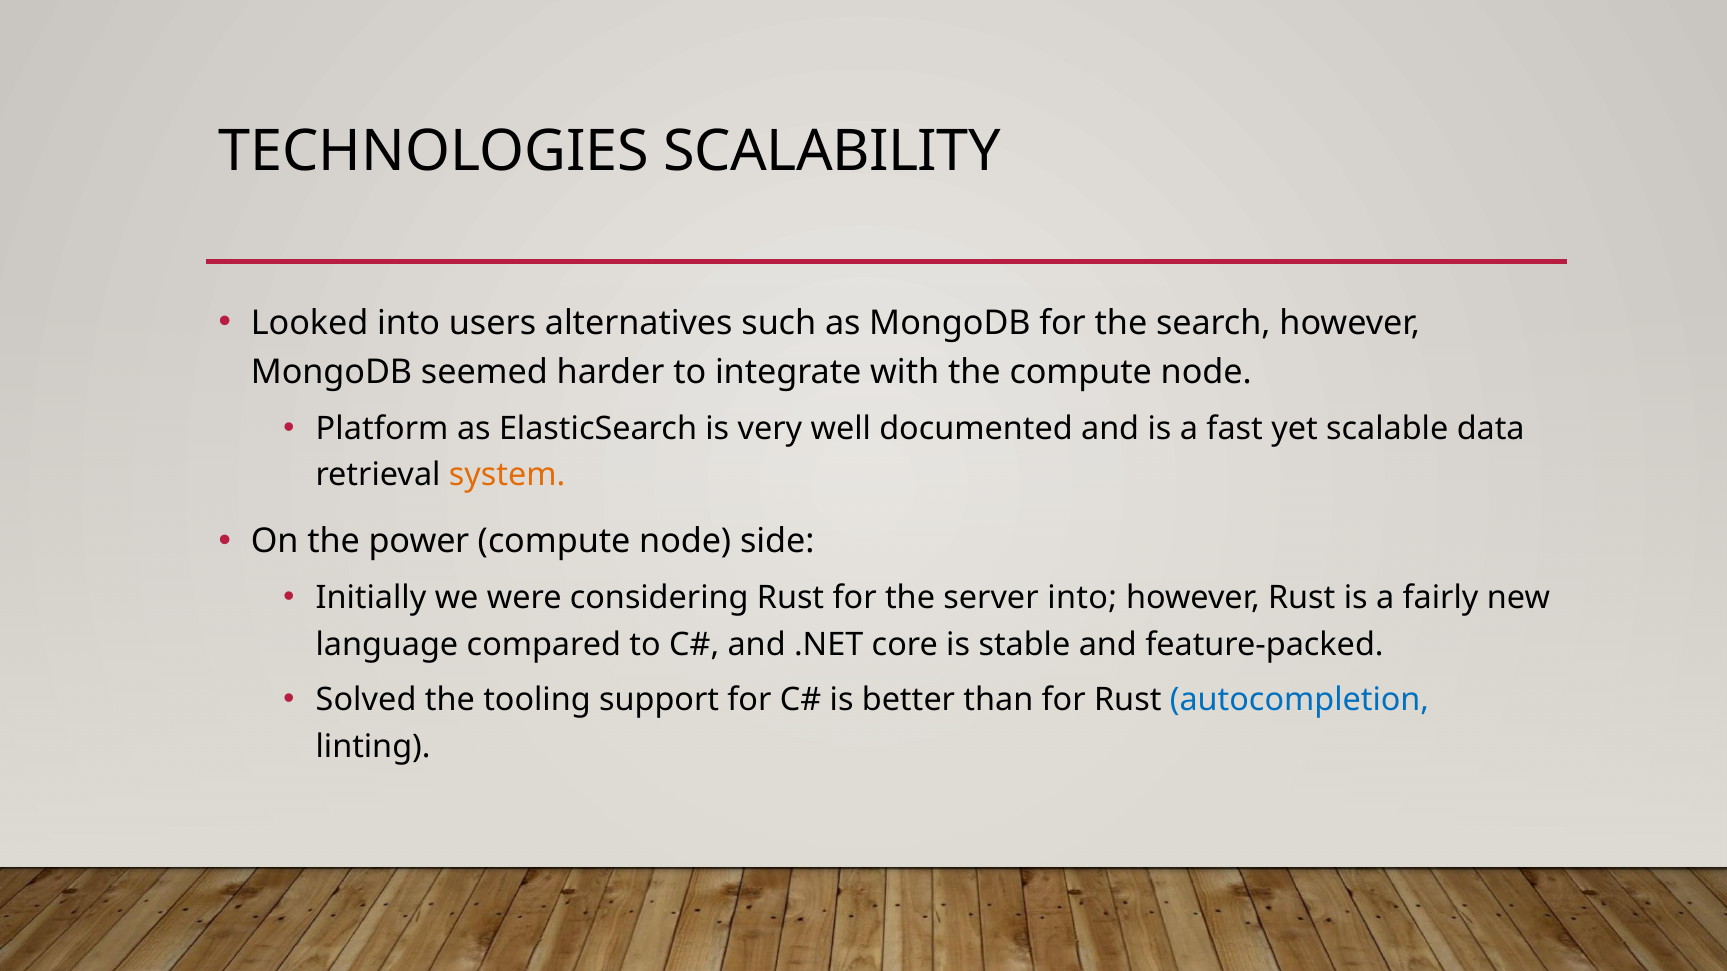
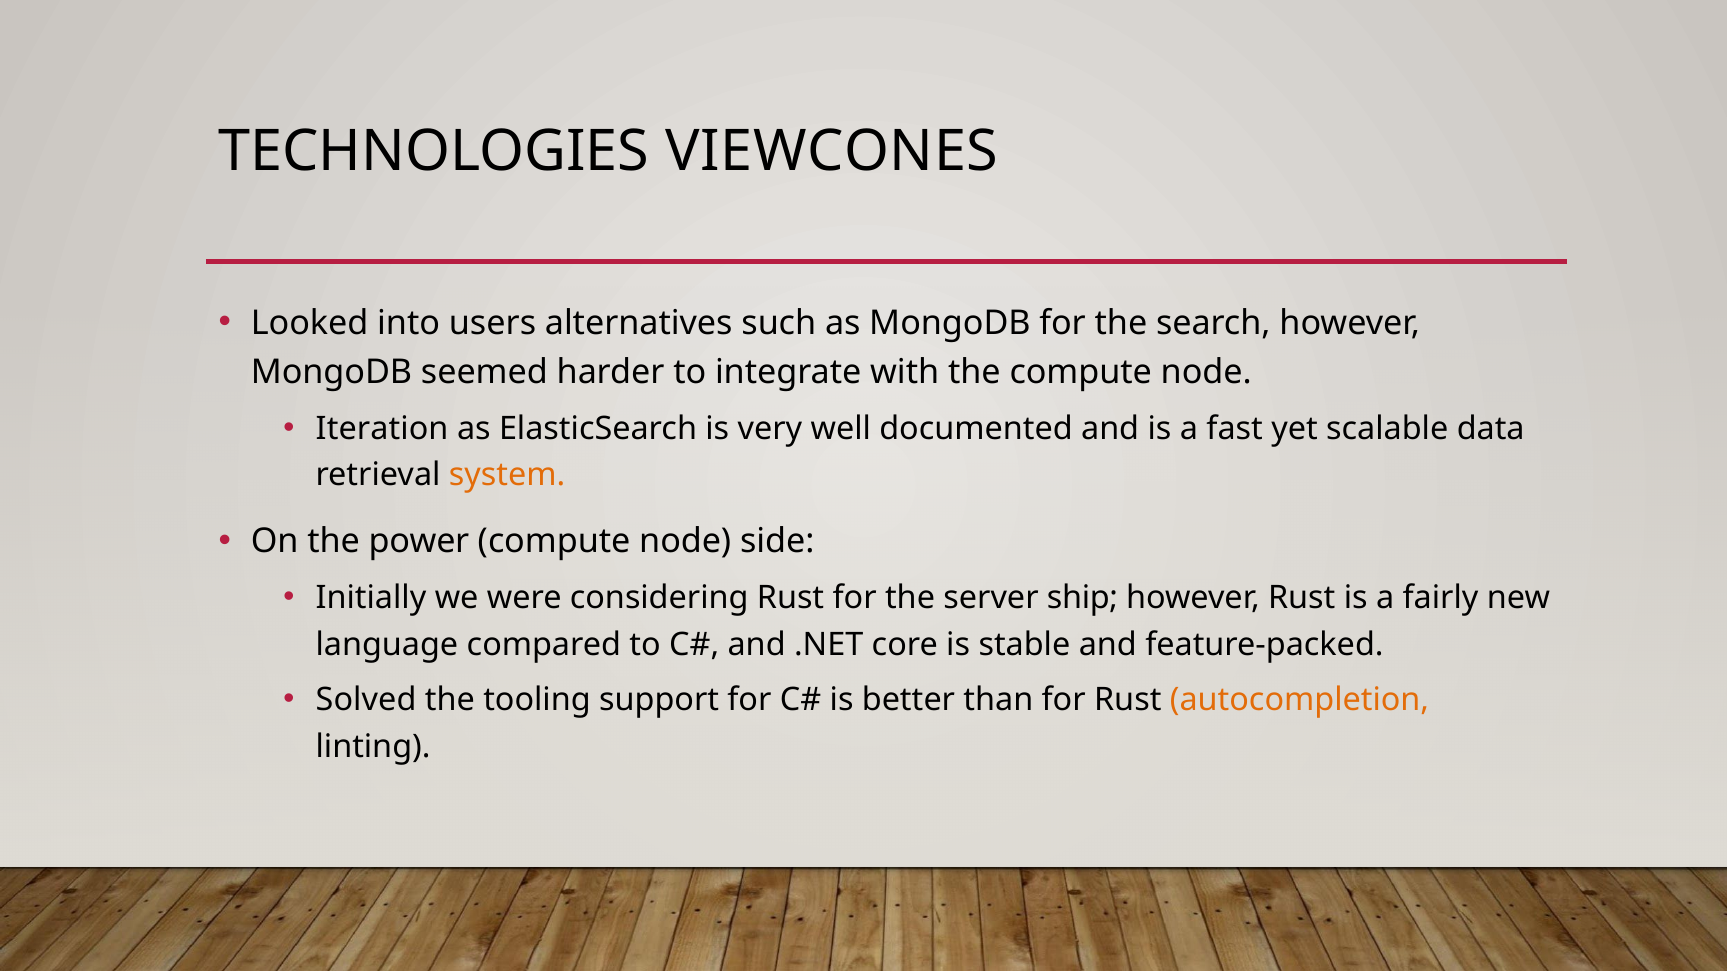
SCALABILITY: SCALABILITY -> VIEWCONES (832, 151)
Platform: Platform -> Iteration (382, 429)
server into: into -> ship (1083, 598)
autocompletion colour: blue -> orange (1300, 700)
